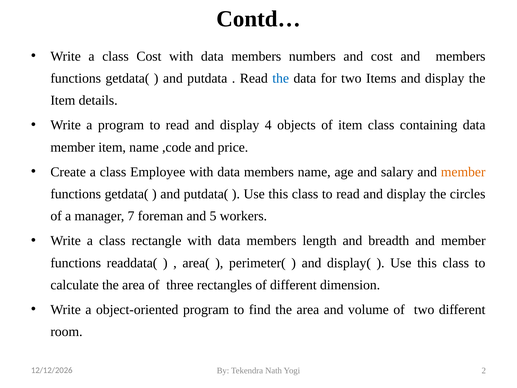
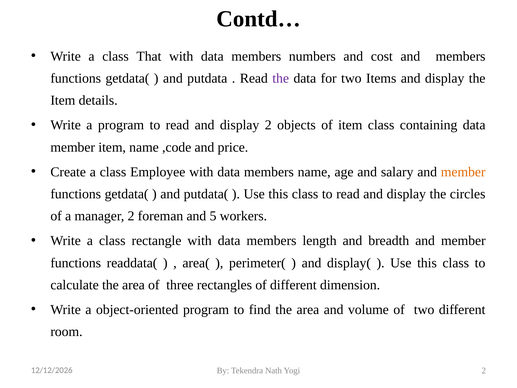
class Cost: Cost -> That (149, 56)
the colour: blue -> purple (281, 78)
display 4: 4 -> 2 (268, 125)
manager 7: 7 -> 2 (131, 216)
